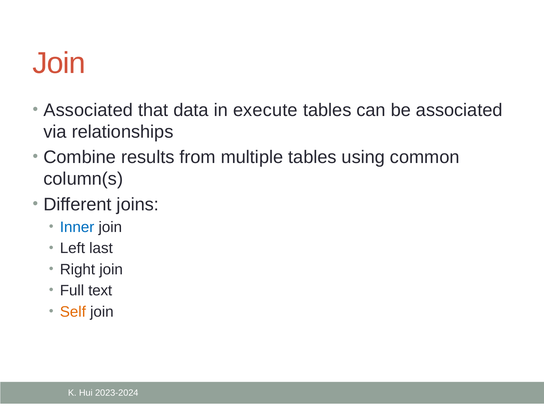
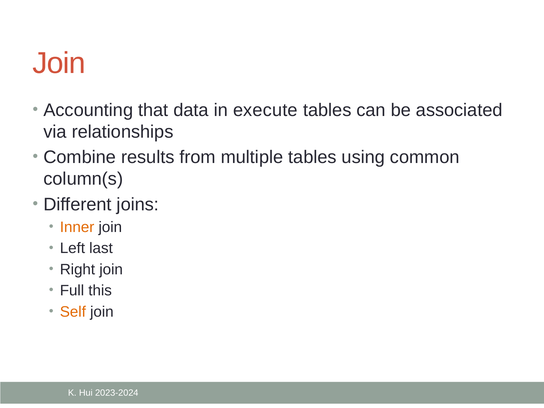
Associated: Associated -> Accounting (88, 110)
Inner colour: blue -> orange (77, 227)
text: text -> this (100, 291)
